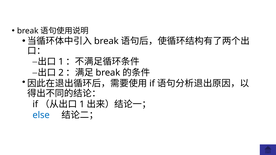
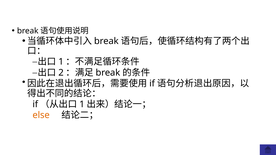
else colour: blue -> orange (41, 115)
